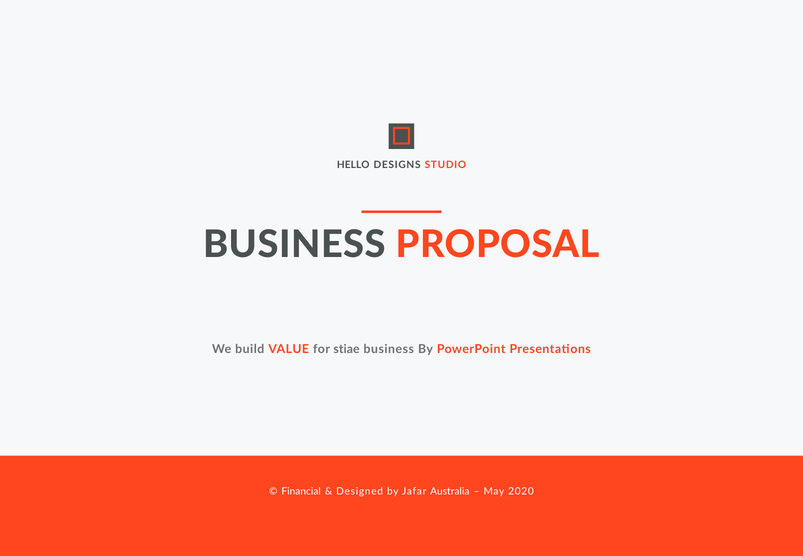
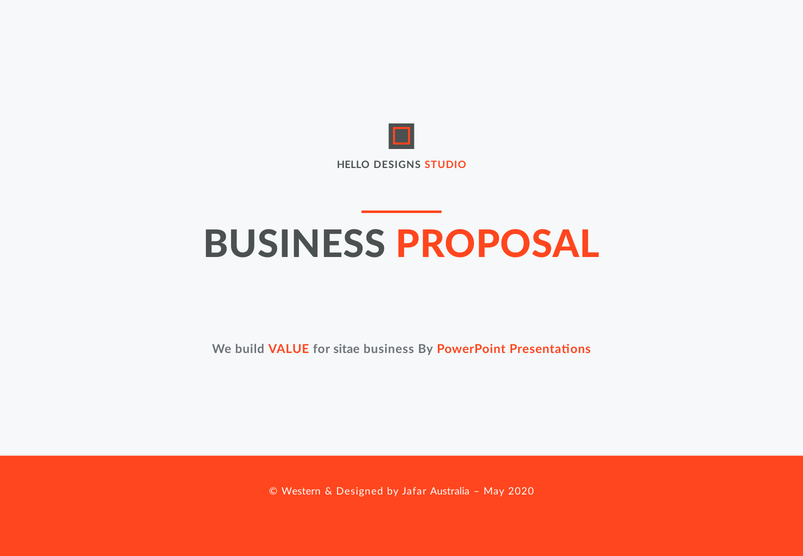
stiae: stiae -> sitae (347, 349)
Financial: Financial -> Western (301, 491)
